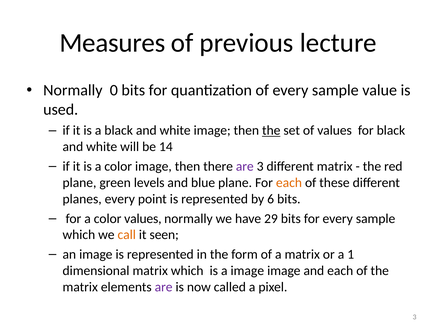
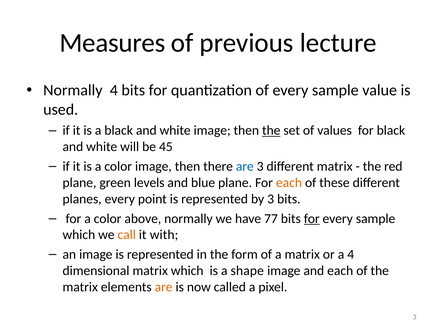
Normally 0: 0 -> 4 (114, 90)
14: 14 -> 45 (166, 147)
are colour: purple -> blue (245, 167)
by 6: 6 -> 3 (271, 199)
color values: values -> above (143, 219)
29: 29 -> 77 (271, 219)
for underline: none -> present (312, 219)
seen: seen -> with (164, 235)
a 1: 1 -> 4 (351, 255)
a image: image -> shape (247, 271)
are colour: purple -> orange (164, 287)
